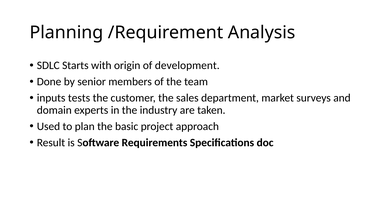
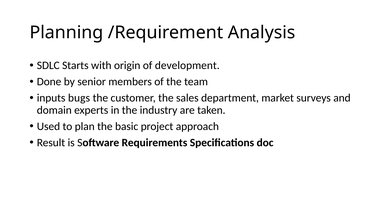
tests: tests -> bugs (79, 98)
